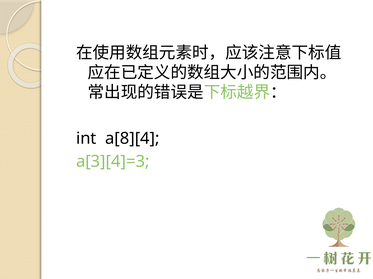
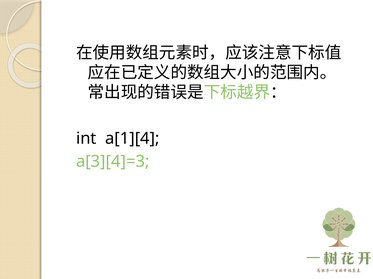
a[8][4: a[8][4 -> a[1][4 (132, 139)
